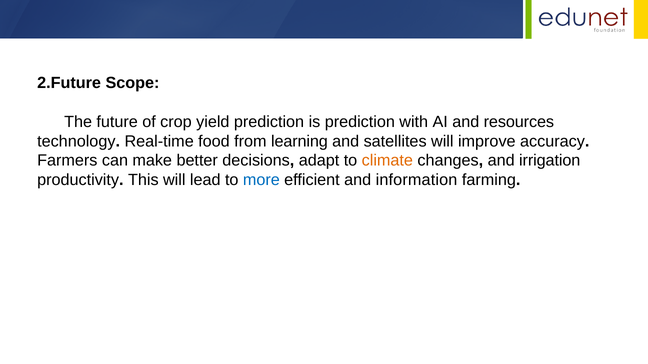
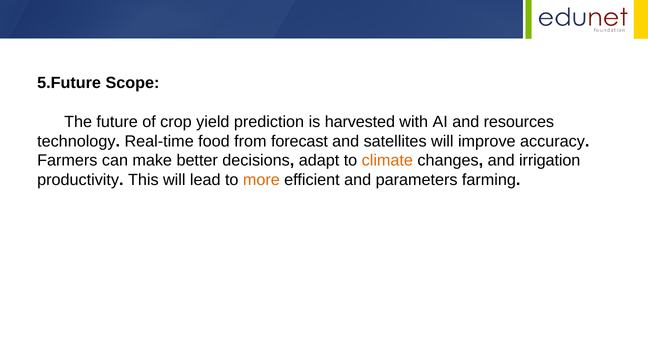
2.Future: 2.Future -> 5.Future (69, 83)
is prediction: prediction -> harvested (360, 122)
learning: learning -> forecast (299, 141)
more colour: blue -> orange (261, 180)
information: information -> parameters (417, 180)
